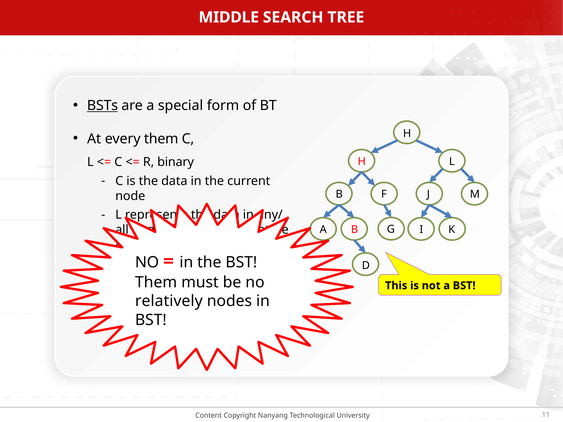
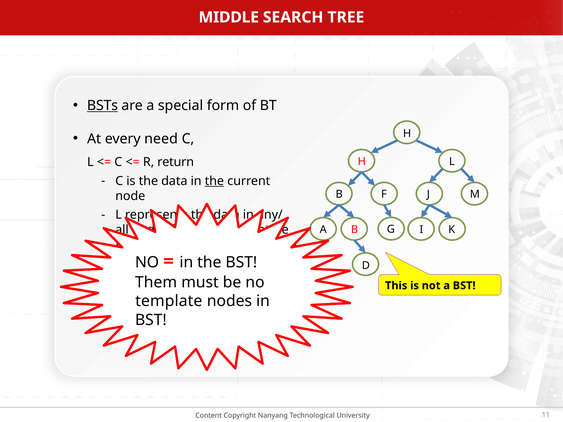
every them: them -> need (161, 139)
binary: binary -> return (176, 162)
the underline: none -> present (214, 181)
relatively: relatively -> template (169, 301)
